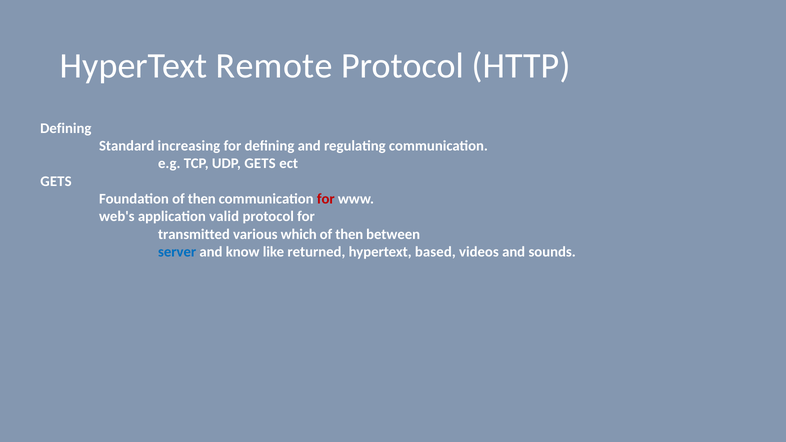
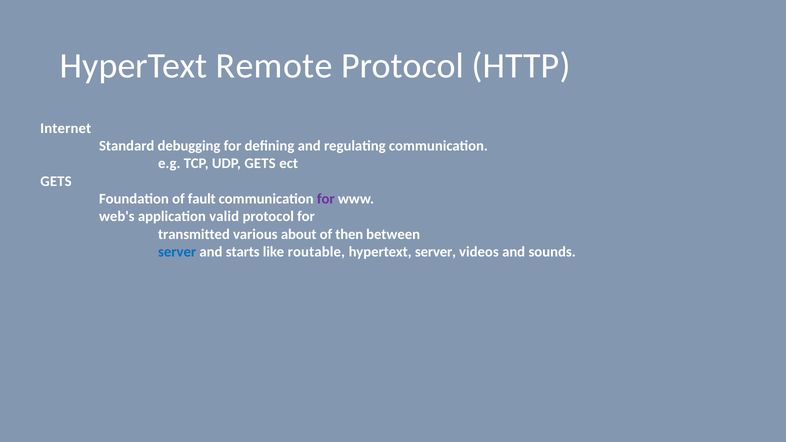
Defining: Defining -> Internet (66, 128)
increasing: increasing -> debugging (189, 146)
Foundation of then: then -> fault (202, 199)
for colour: red -> purple (326, 199)
which: which -> about (299, 234)
know: know -> starts (243, 252)
returned: returned -> routable (316, 252)
hypertext based: based -> server (435, 252)
